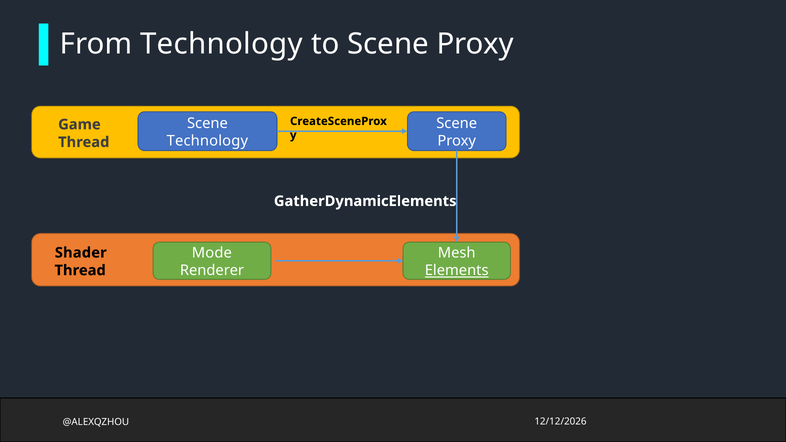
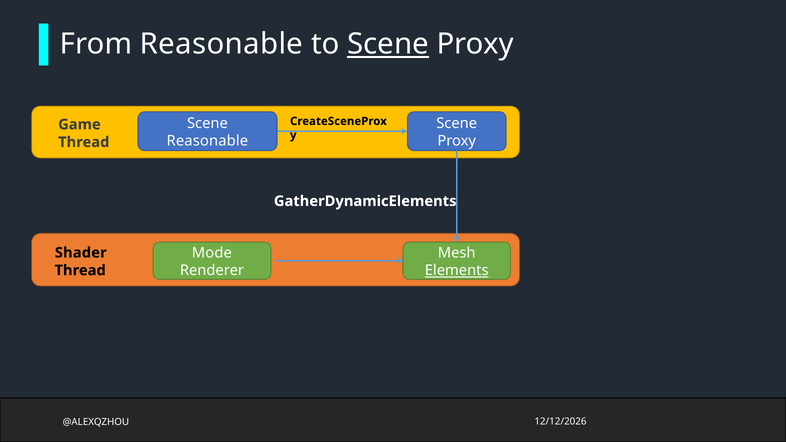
From Technology: Technology -> Reasonable (221, 44)
Scene underline: none -> present (388, 44)
Technology: Technology -> Reasonable (207, 141)
